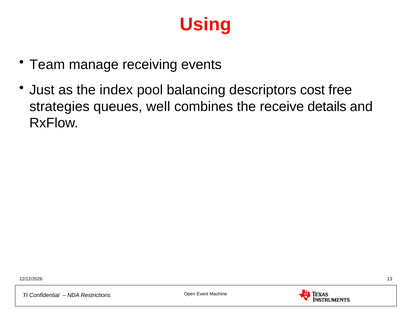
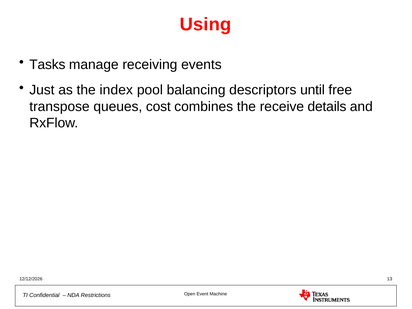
Team: Team -> Tasks (47, 65)
cost: cost -> until (312, 90)
strategies: strategies -> transpose (60, 107)
well: well -> cost (158, 107)
